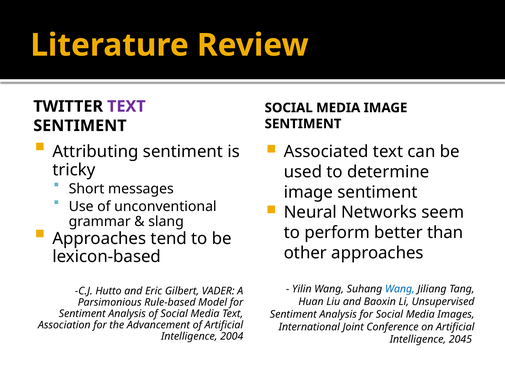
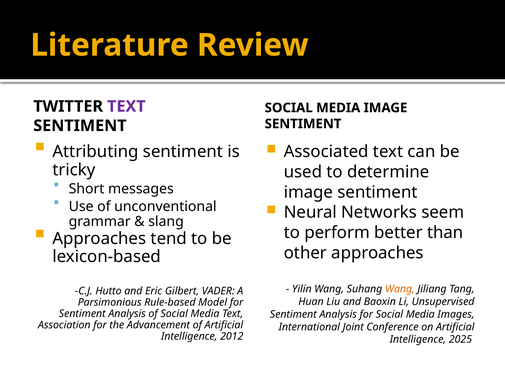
Wang colour: blue -> orange (400, 289)
2004: 2004 -> 2012 (232, 336)
2045: 2045 -> 2025 (460, 339)
